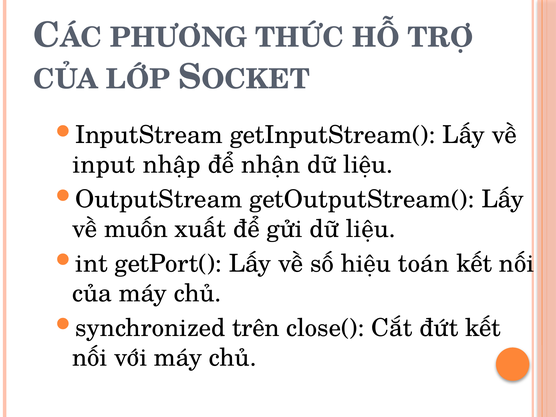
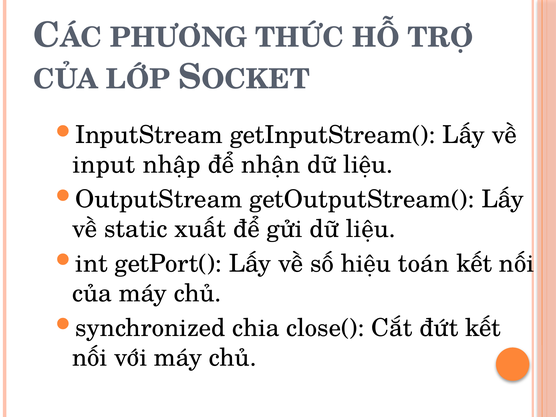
muốn: muốn -> static (136, 229)
trên: trên -> chia (256, 328)
